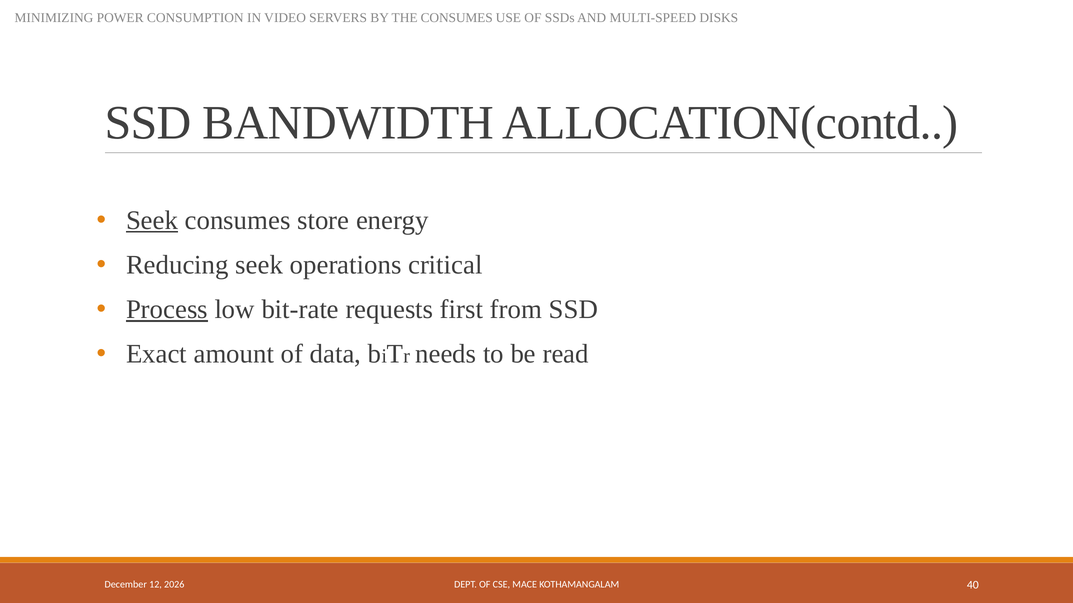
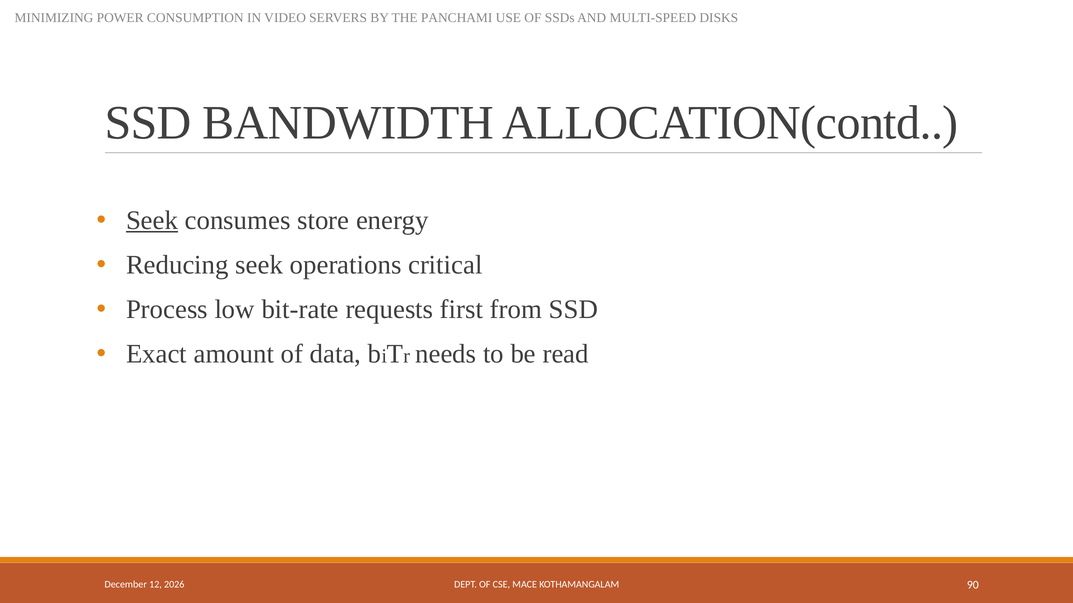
THE CONSUMES: CONSUMES -> PANCHAMI (457, 18)
Process underline: present -> none (167, 310)
40: 40 -> 90 (973, 585)
